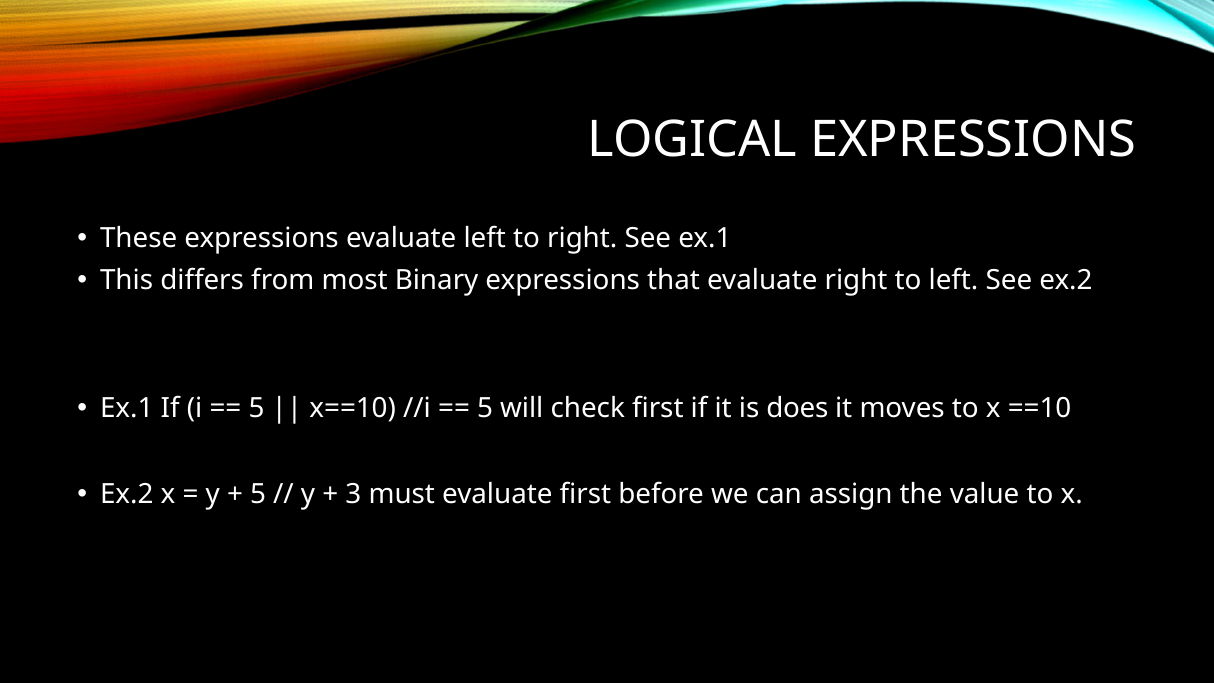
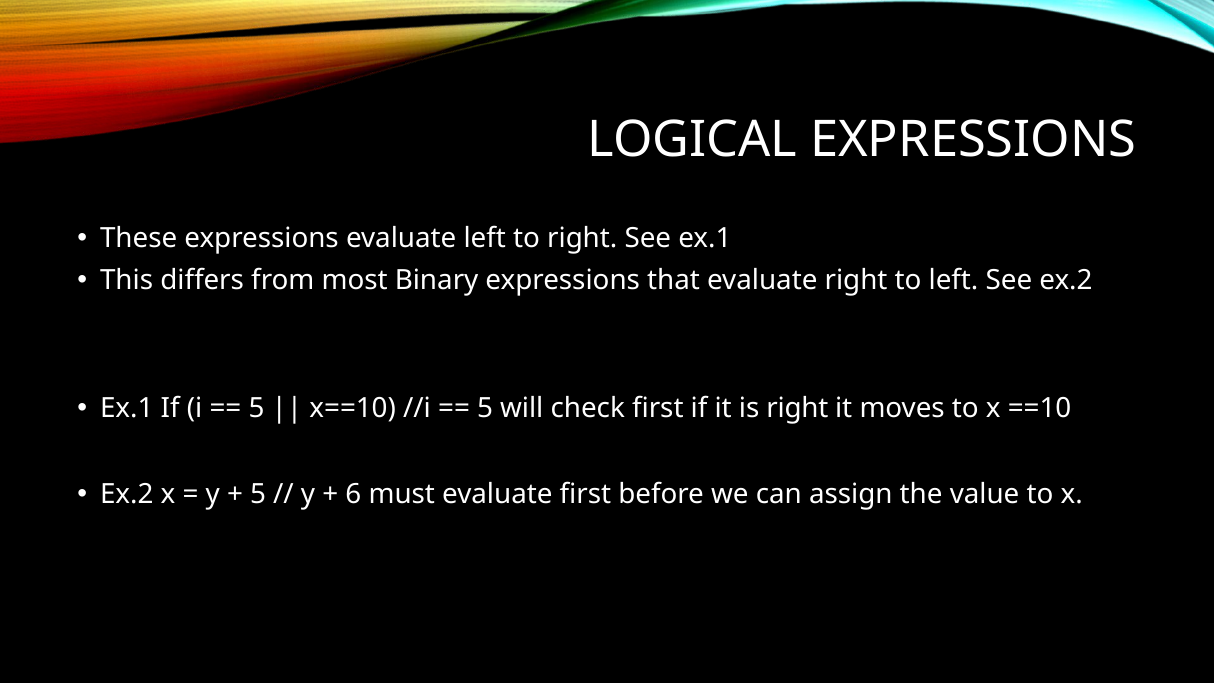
is does: does -> right (797, 409)
3: 3 -> 6 (353, 494)
